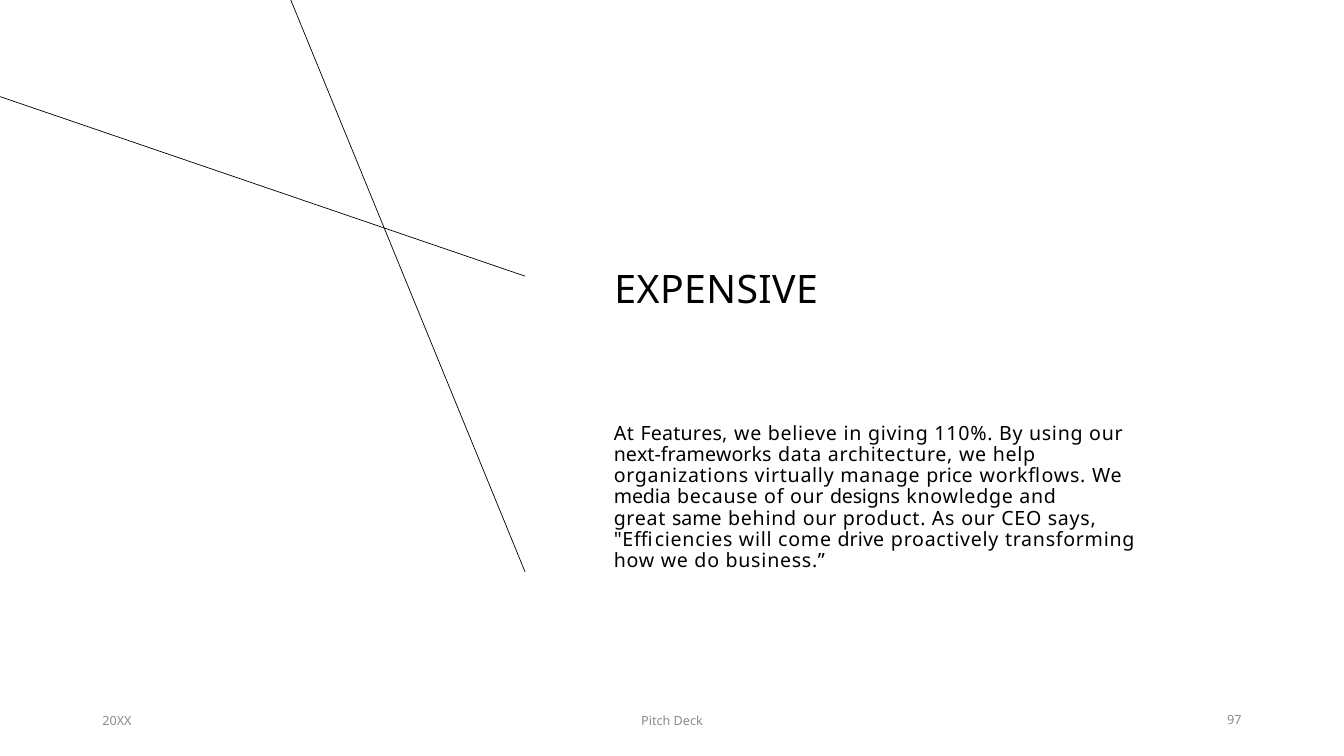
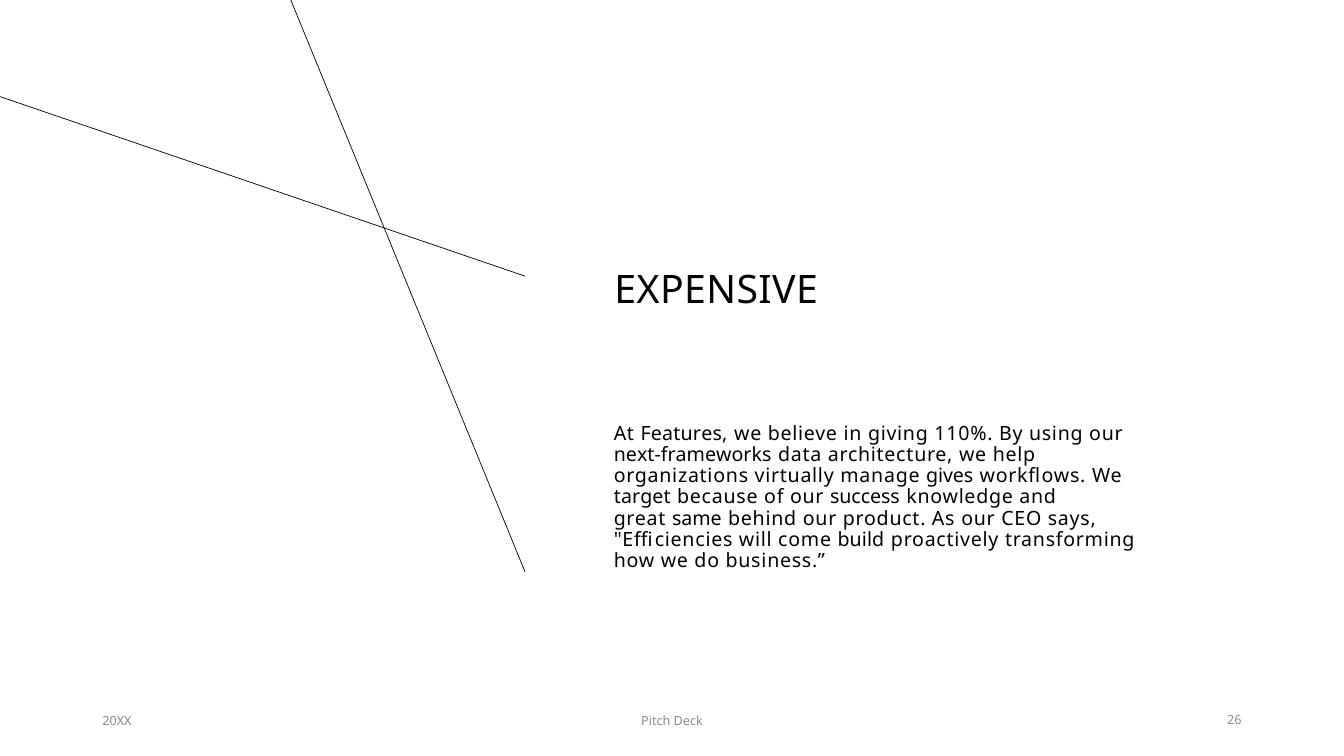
price: price -> gives (950, 476)
media: media -> target (642, 497)
designs: designs -> success (865, 497)
drive: drive -> build (861, 540)
97: 97 -> 26 (1234, 721)
